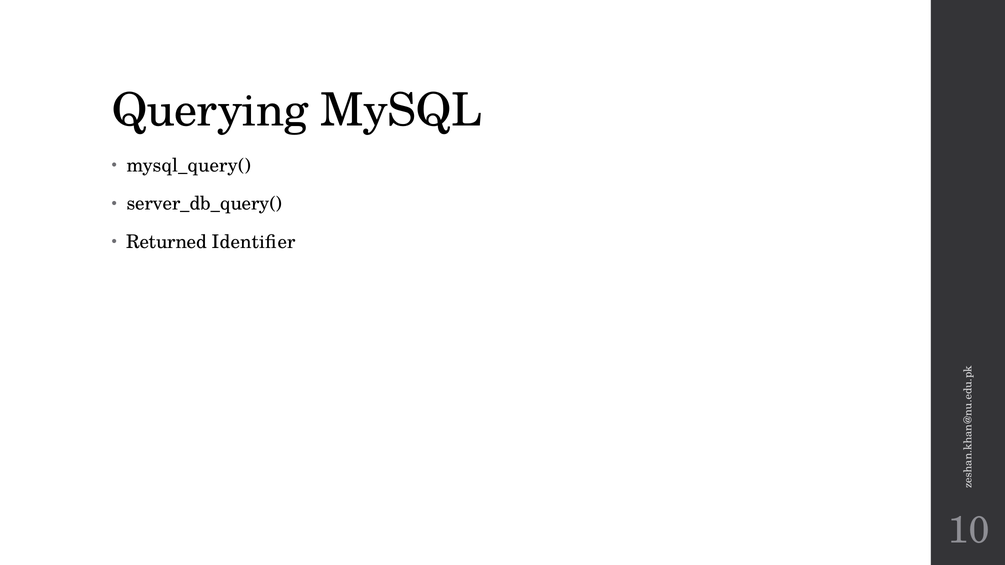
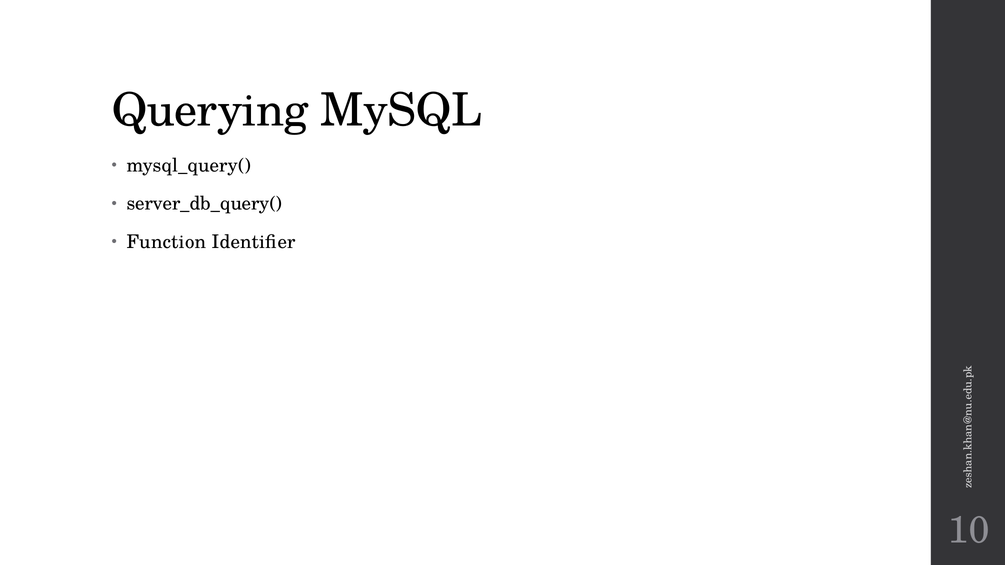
Returned: Returned -> Function (166, 242)
